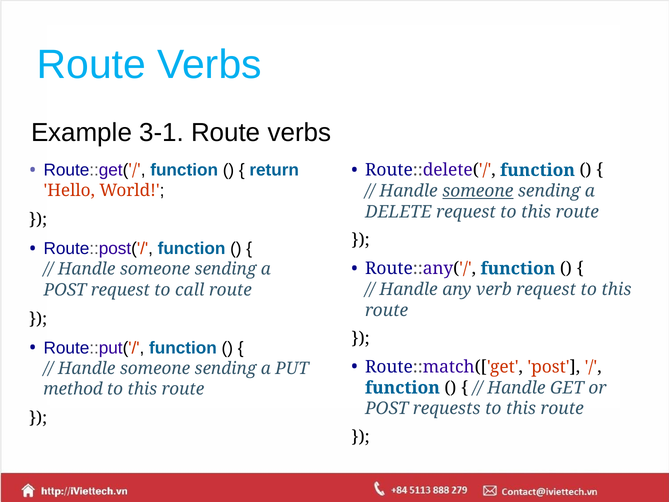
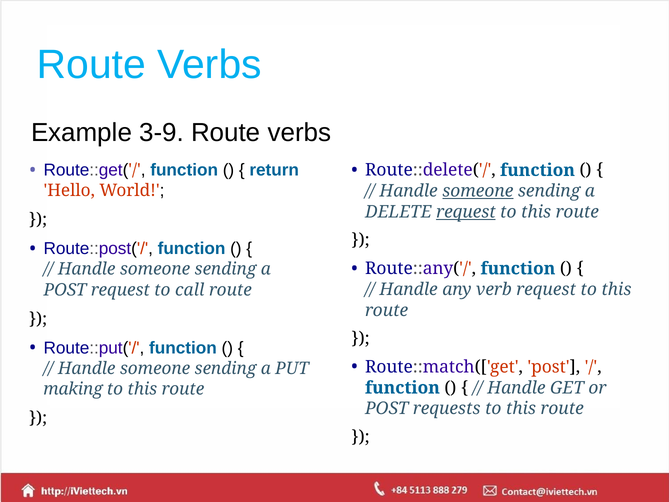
3-1: 3-1 -> 3-9 (162, 132)
request underline: none -> present (466, 212)
method: method -> making (73, 389)
